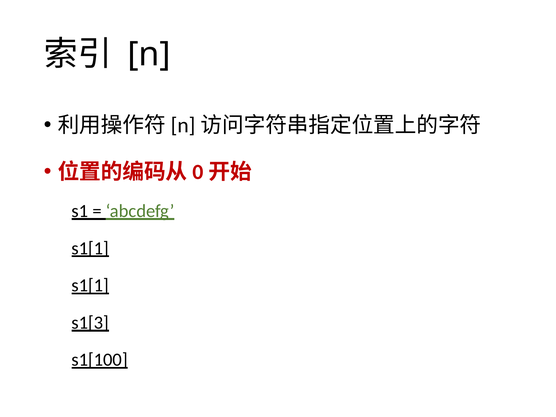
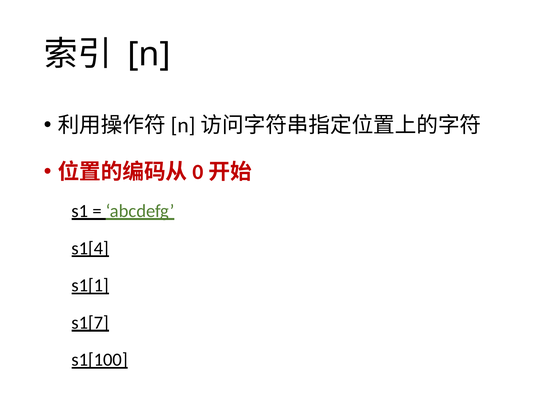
s1[1: s1[1 -> s1[4 (90, 248)
s1[3: s1[3 -> s1[7 (90, 323)
